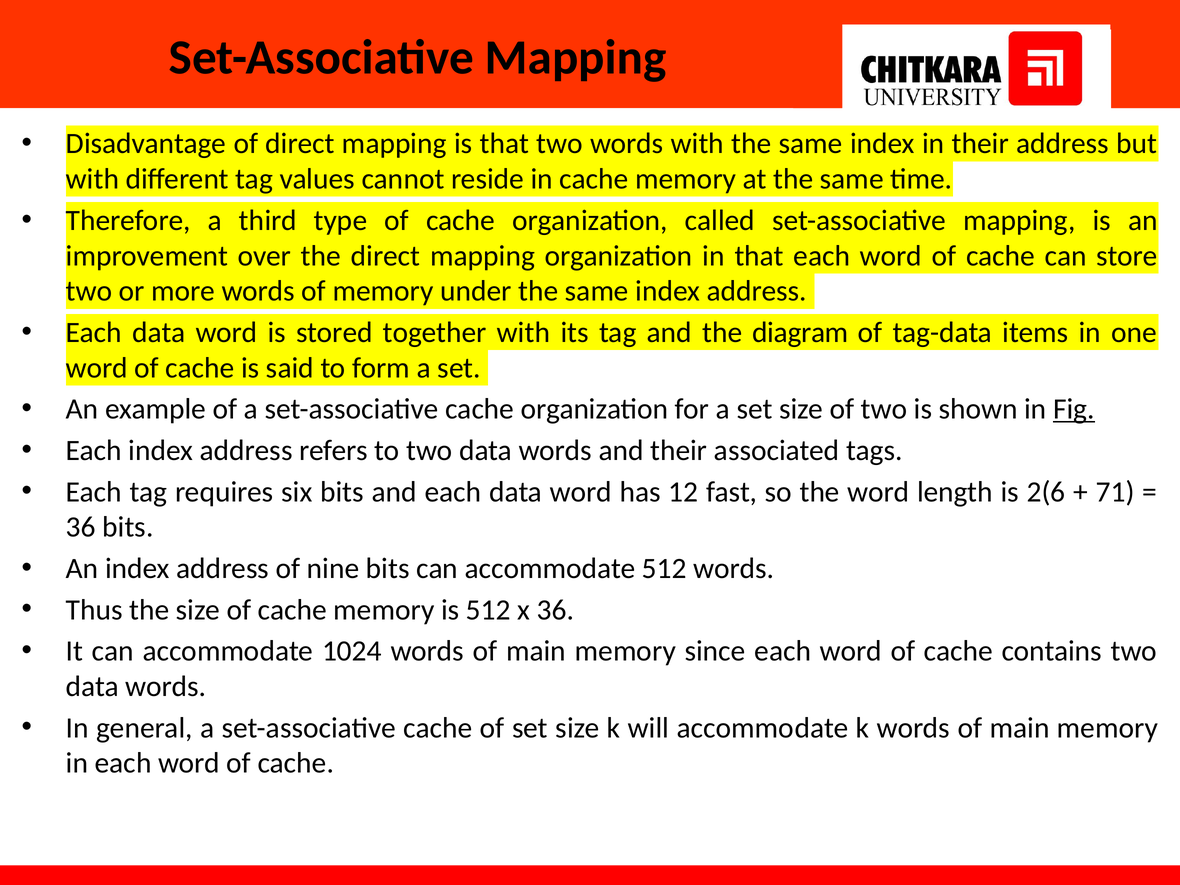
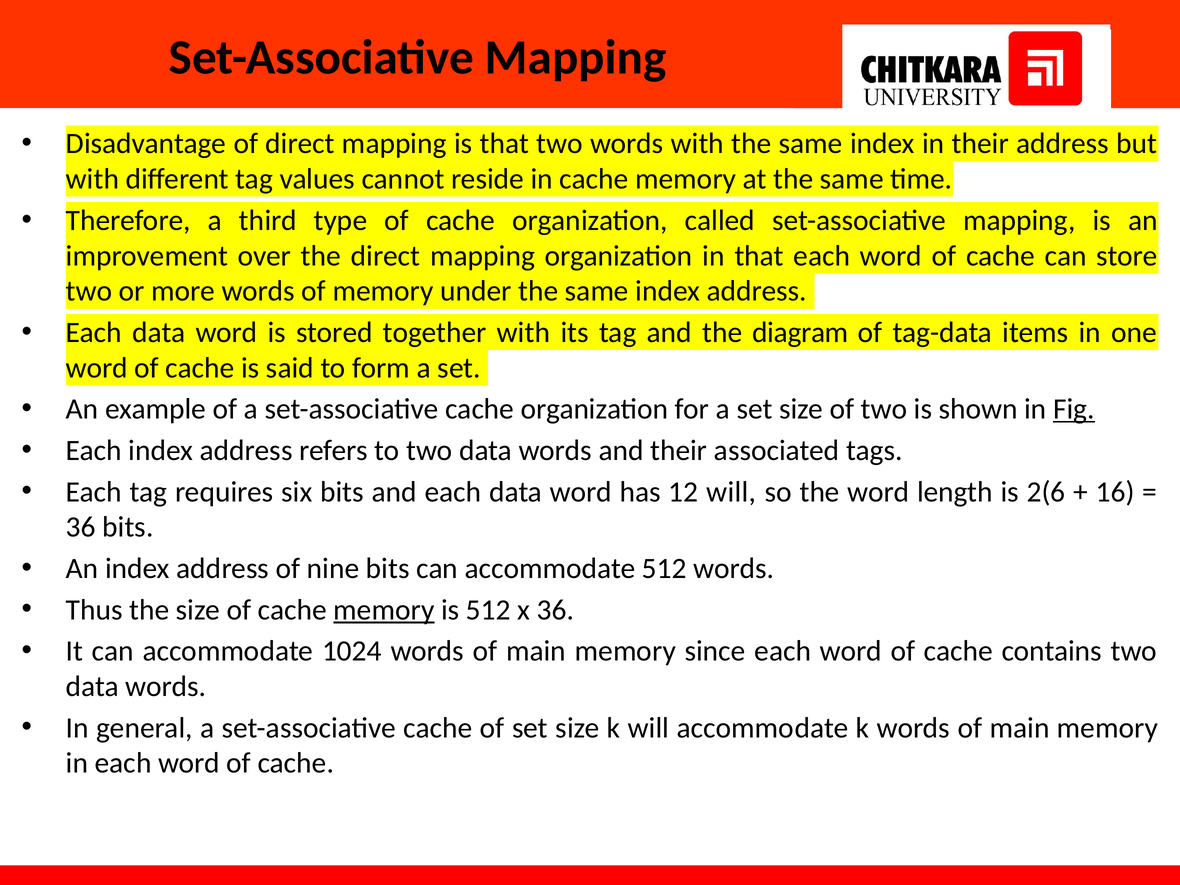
12 fast: fast -> will (731, 492)
71: 71 -> 16 (1115, 492)
memory underline: none -> present (384, 610)
